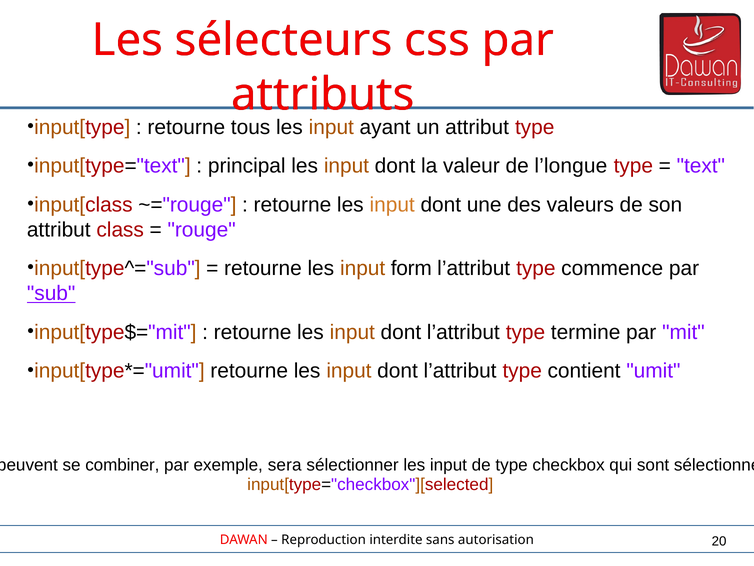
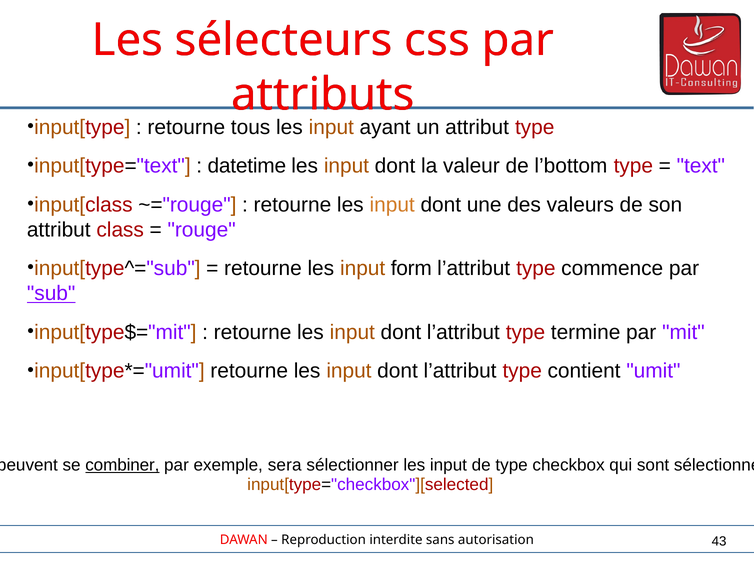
principal: principal -> datetime (247, 166)
l’longue: l’longue -> l’bottom (571, 166)
combiner underline: none -> present (122, 465)
20: 20 -> 43 (719, 541)
